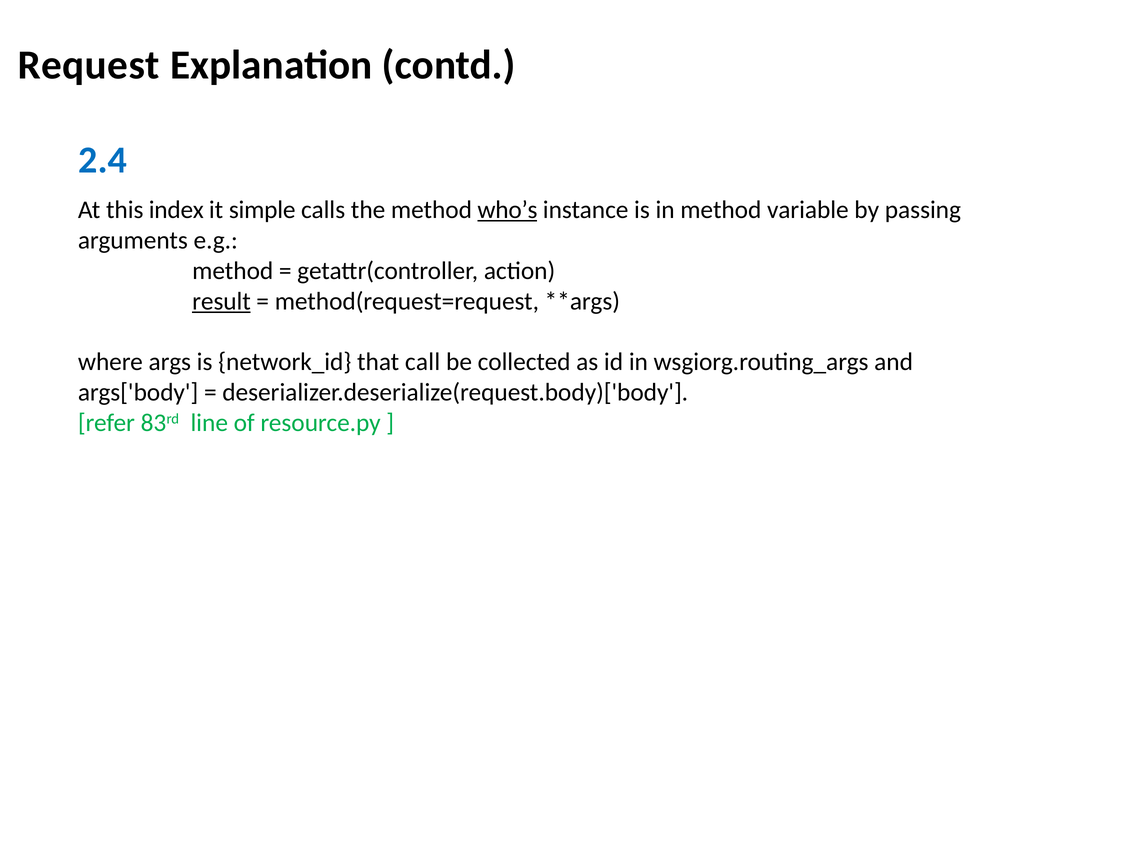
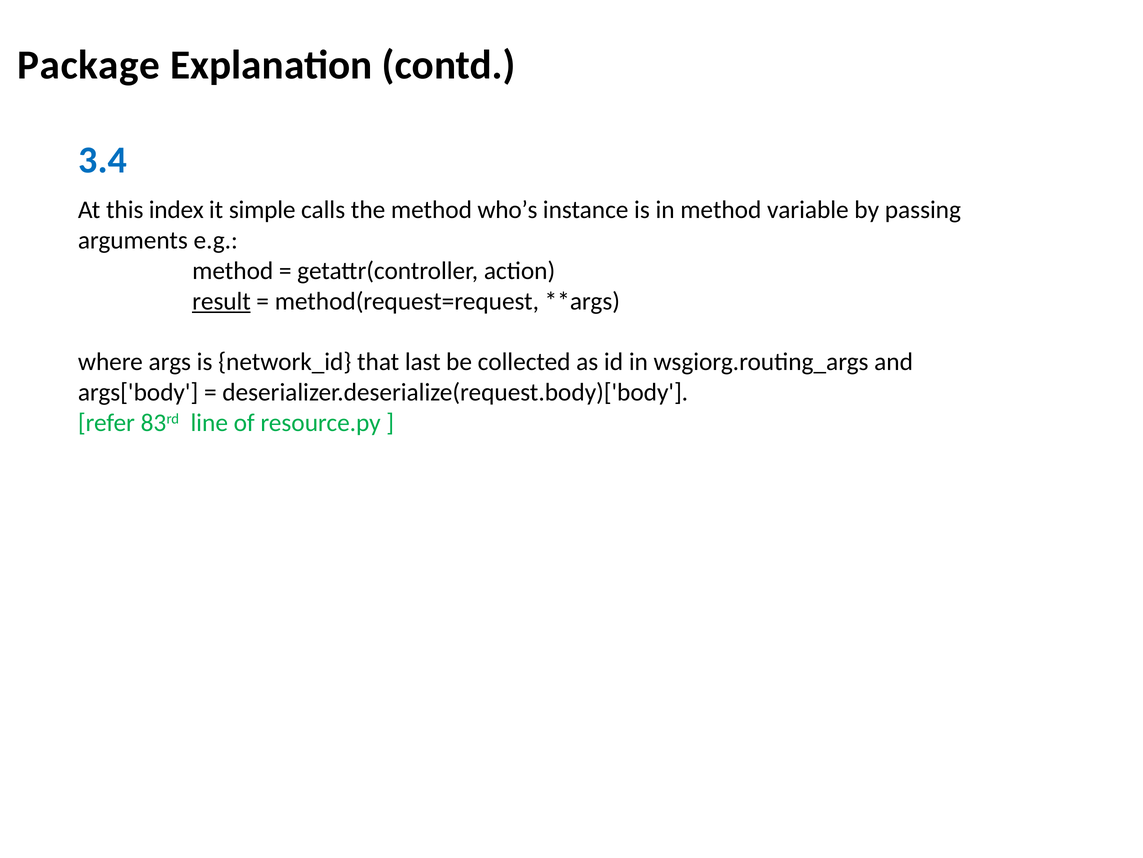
Request: Request -> Package (89, 65)
2.4: 2.4 -> 3.4 (103, 160)
who’s underline: present -> none (507, 209)
call: call -> last (423, 362)
